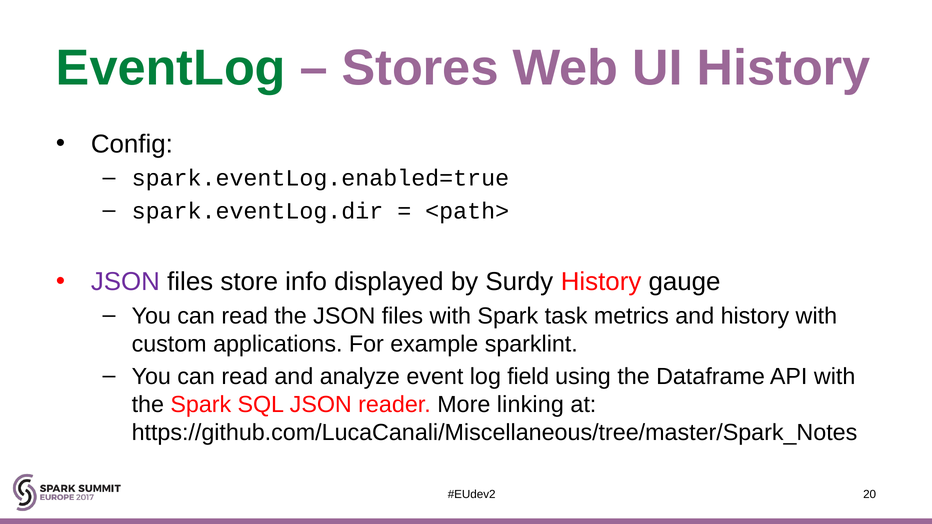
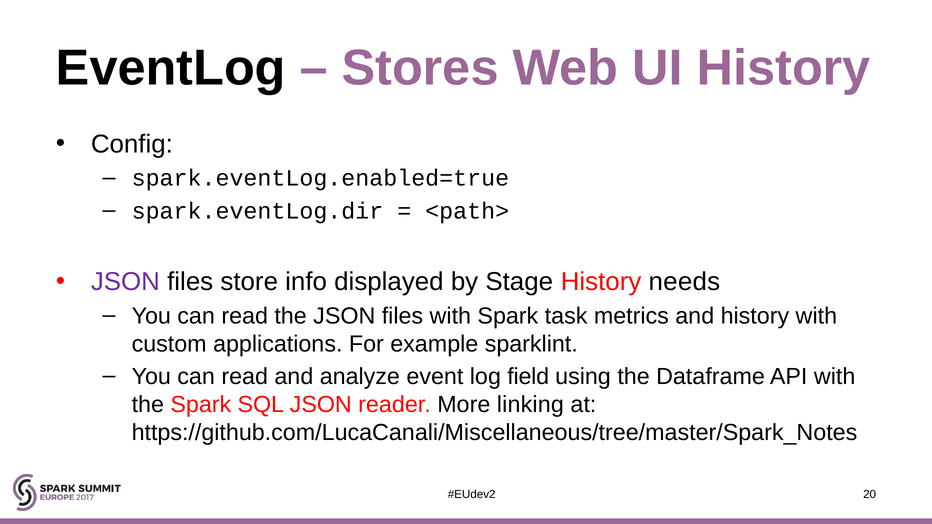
EventLog colour: green -> black (171, 68)
Surdy: Surdy -> Stage (519, 282)
gauge: gauge -> needs (684, 282)
